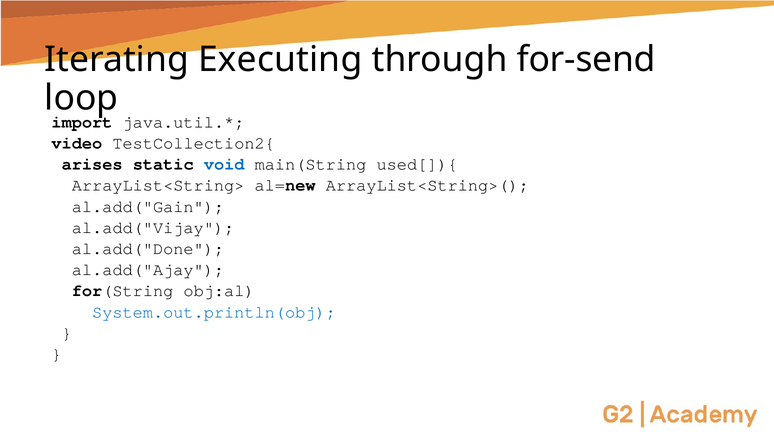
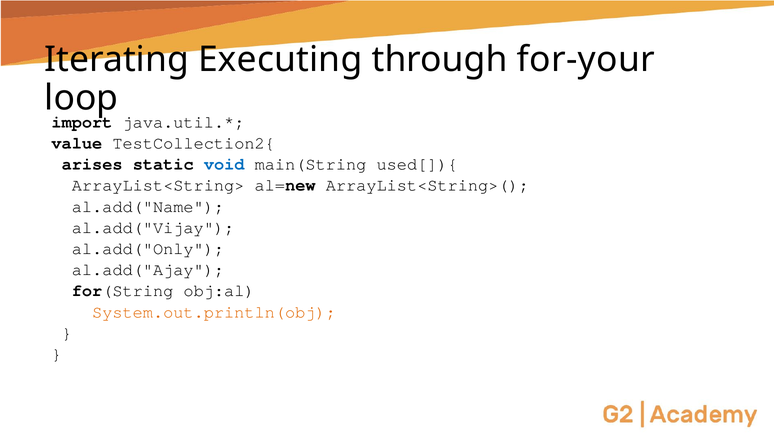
for-send: for-send -> for-your (586, 60)
video: video -> value (77, 143)
al.add("Gain: al.add("Gain -> al.add("Name (148, 206)
al.add("Done: al.add("Done -> al.add("Only (148, 248)
System.out.println(obj colour: blue -> orange (214, 312)
